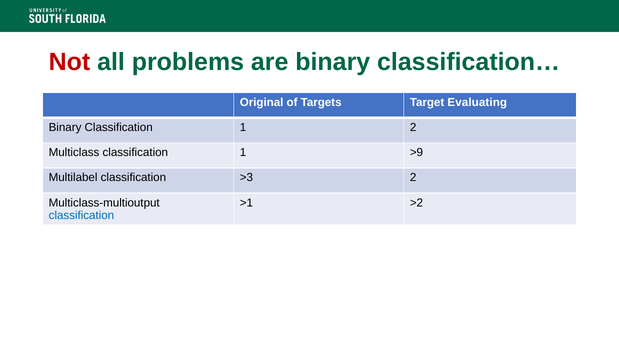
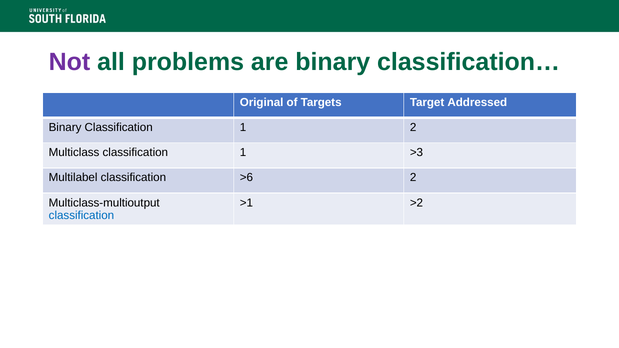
Not colour: red -> purple (69, 62)
Evaluating: Evaluating -> Addressed (477, 102)
>9: >9 -> >3 (416, 153)
>3: >3 -> >6 (246, 178)
